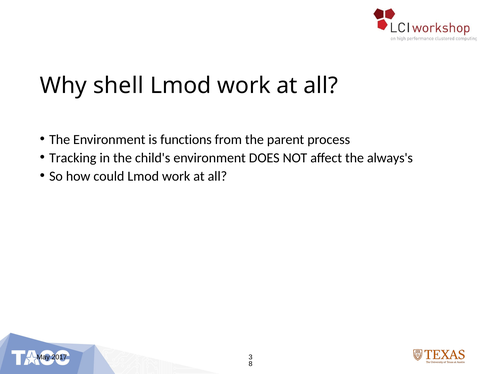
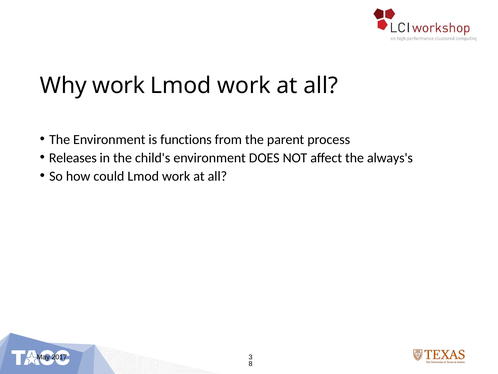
Why shell: shell -> work (119, 86)
Tracking: Tracking -> Releases (73, 158)
